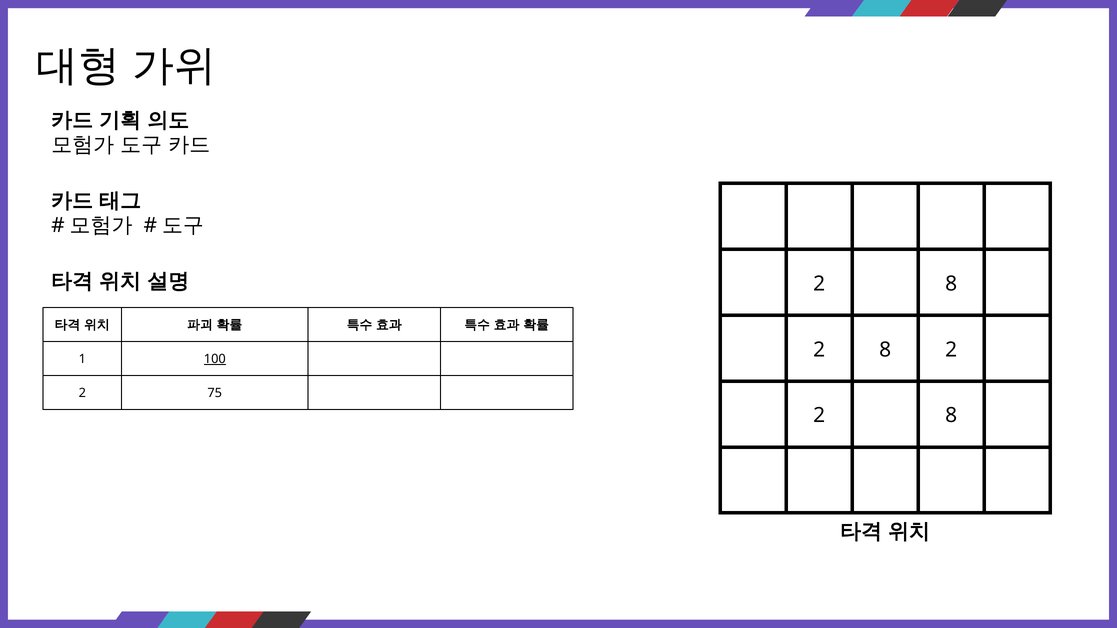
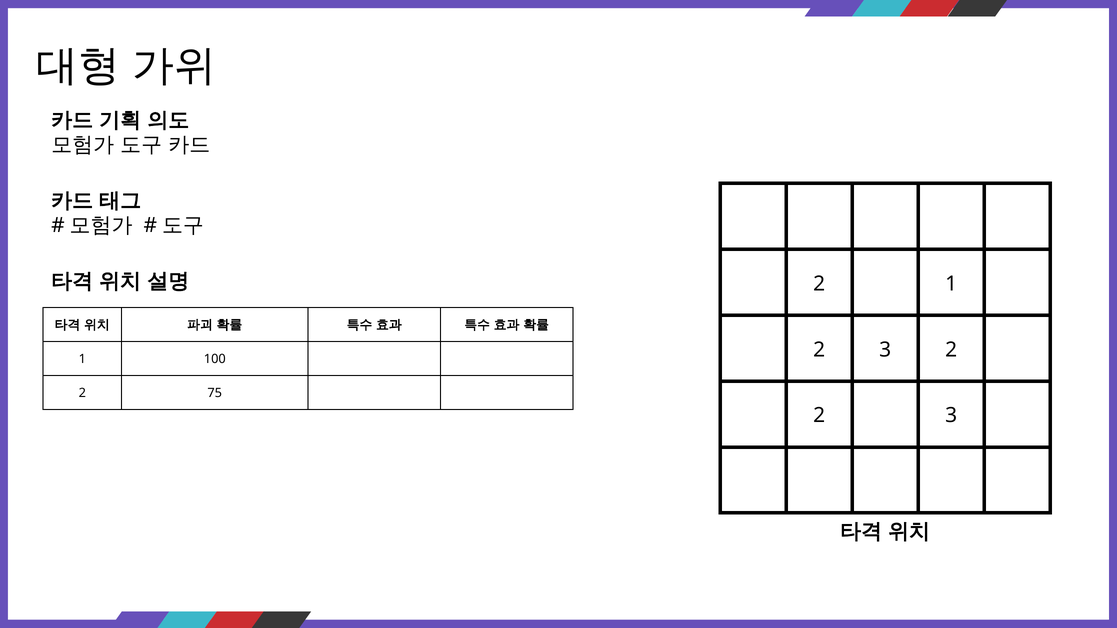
8: 8 -> 1 (951, 284)
8: 8 -> 3 (885, 350)
100 underline: present -> none (215, 359)
8: 8 -> 3 (951, 416)
